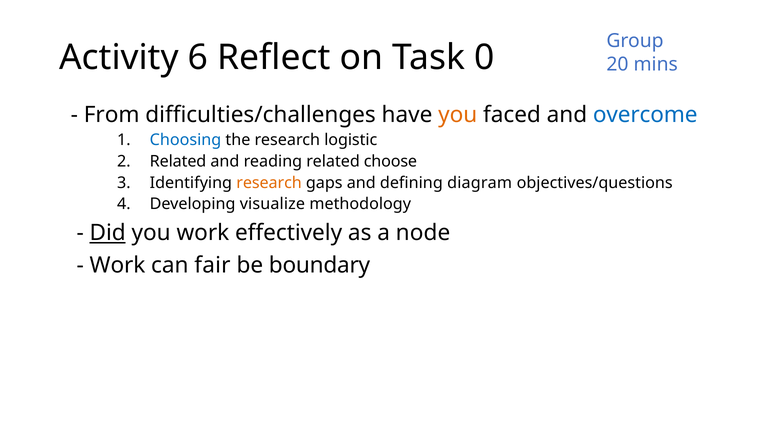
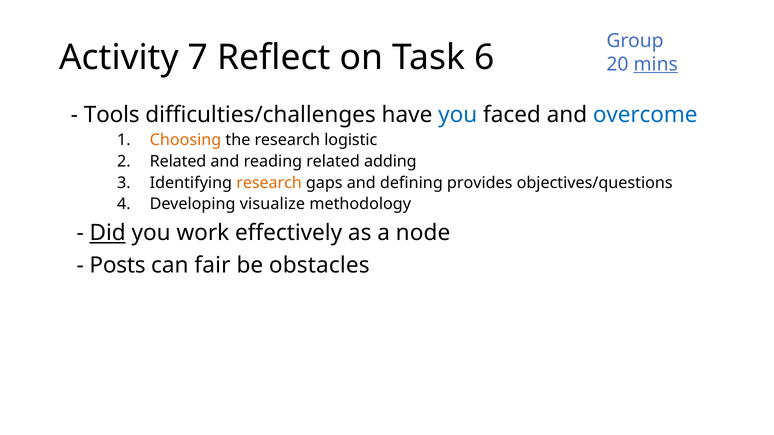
6: 6 -> 7 (198, 58)
0: 0 -> 6 (484, 58)
mins underline: none -> present (656, 64)
From: From -> Tools (112, 115)
you colour: orange -> blue (458, 115)
Choosing colour: blue -> orange (185, 140)
choose: choose -> adding (390, 161)
diagram: diagram -> provides (480, 183)
Work: Work -> Posts (118, 266)
boundary: boundary -> obstacles (319, 266)
